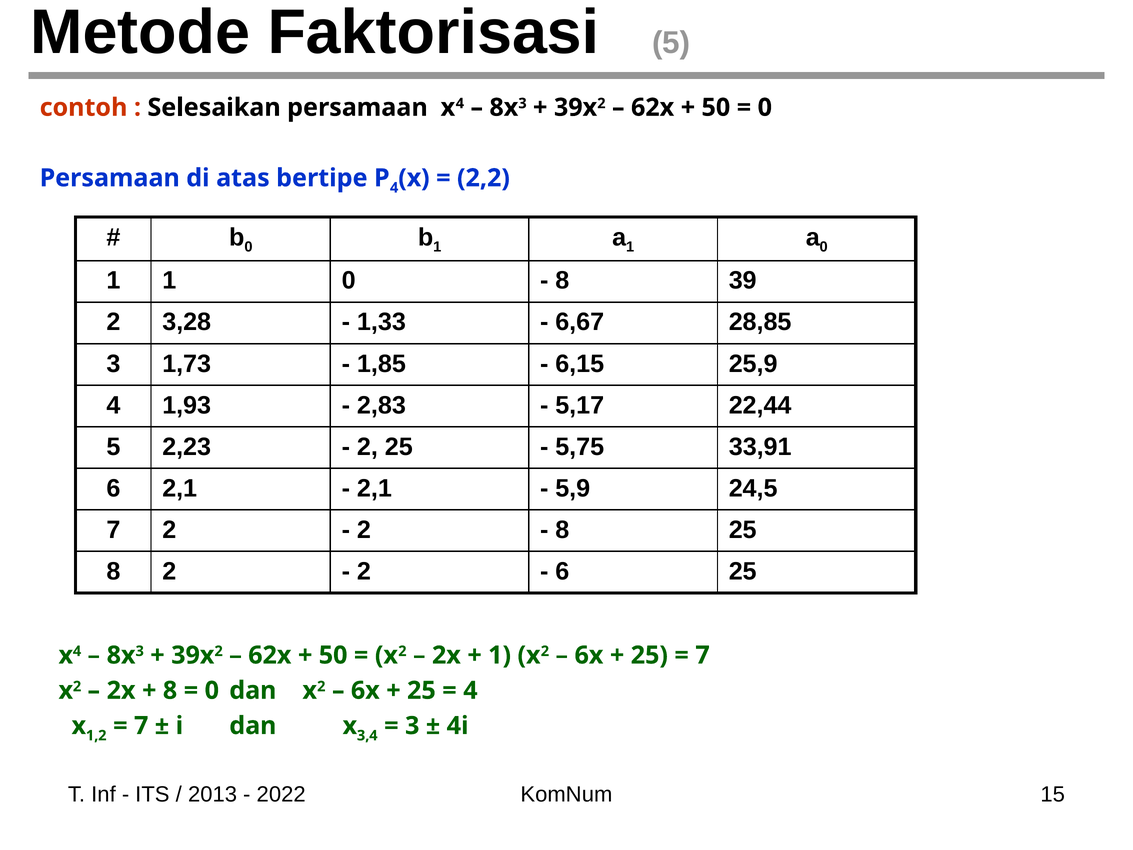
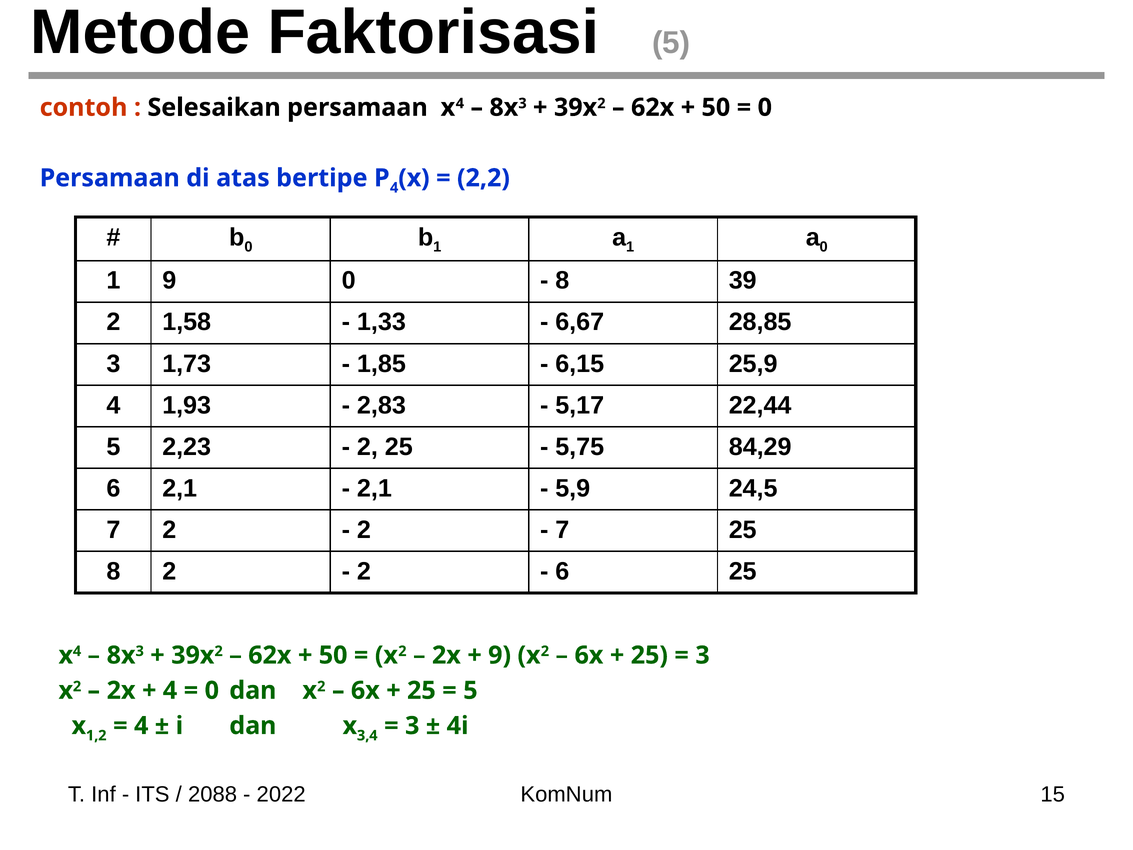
1 1: 1 -> 9 (169, 281)
3,28: 3,28 -> 1,58 (187, 322)
33,91: 33,91 -> 84,29 (760, 447)
8: 8 -> 7 (562, 530)
1: 1 -> 9 (500, 655)
7: 7 -> 3 (703, 655)
8: 8 -> 4 (170, 690)
4: 4 -> 5 (470, 690)
7: 7 -> 4 (141, 726)
2013: 2013 -> 2088 (213, 794)
